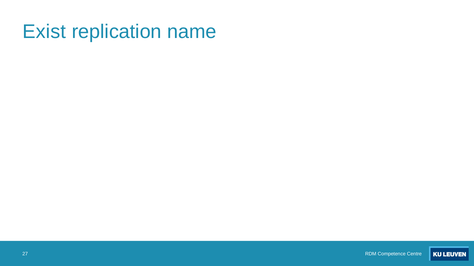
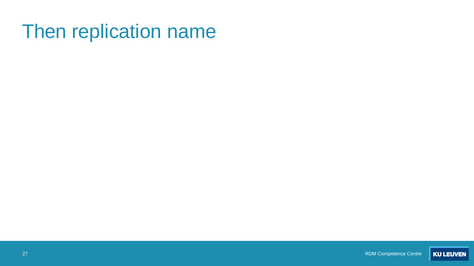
Exist: Exist -> Then (44, 32)
